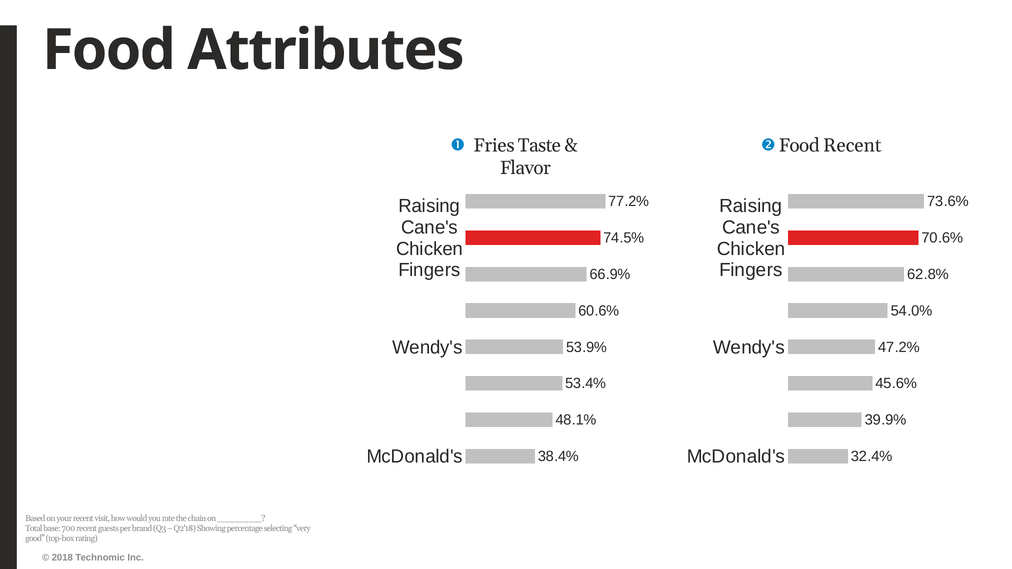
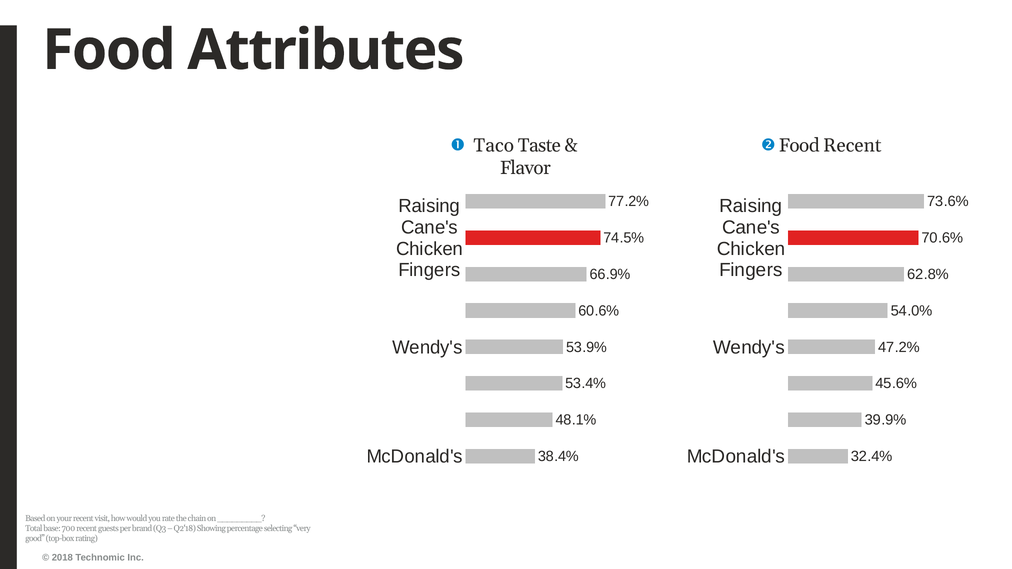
Fries: Fries -> Taco (494, 146)
